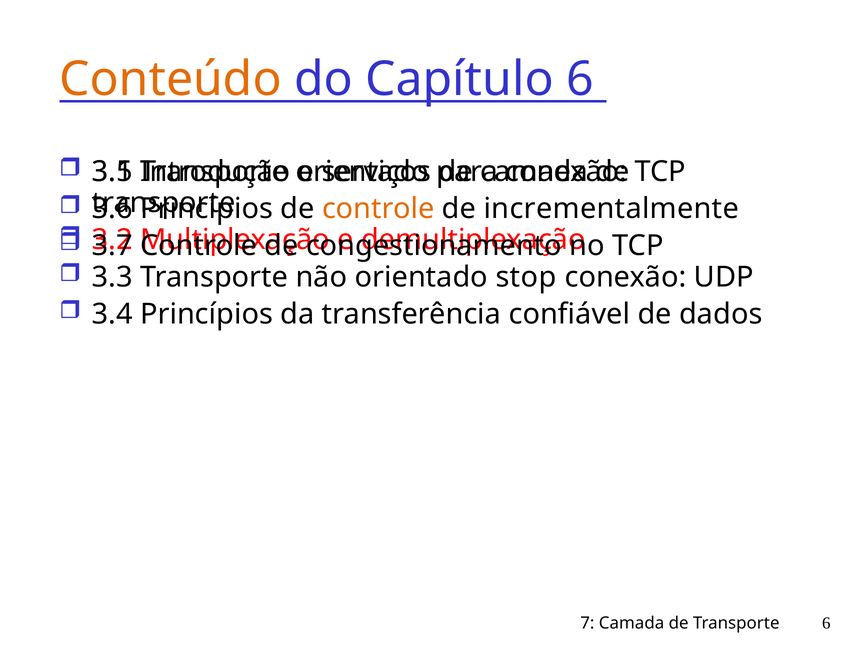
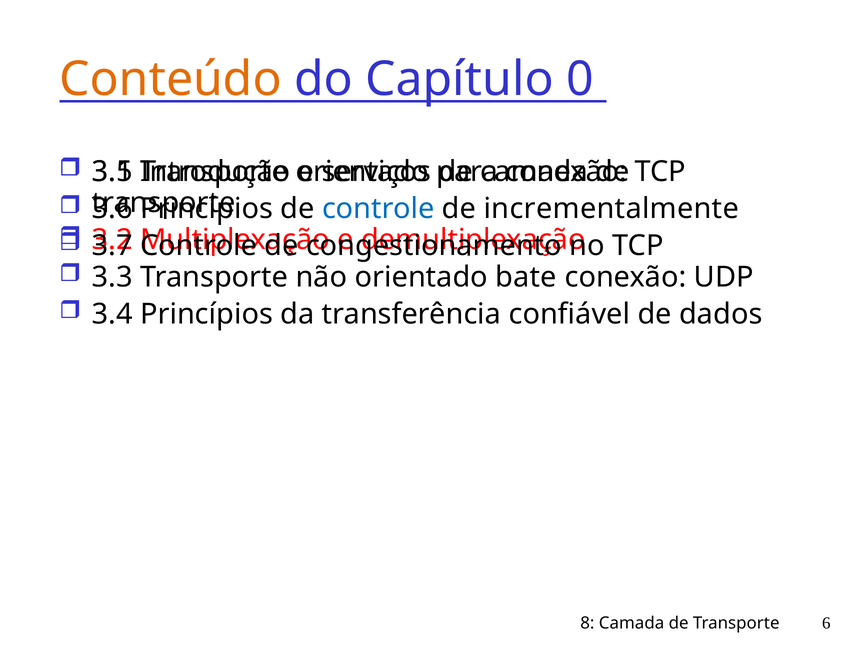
Capítulo 6: 6 -> 0 (580, 79)
controle colour: orange -> blue (378, 209)
stop: stop -> bate (526, 277)
7: 7 -> 8 (587, 623)
